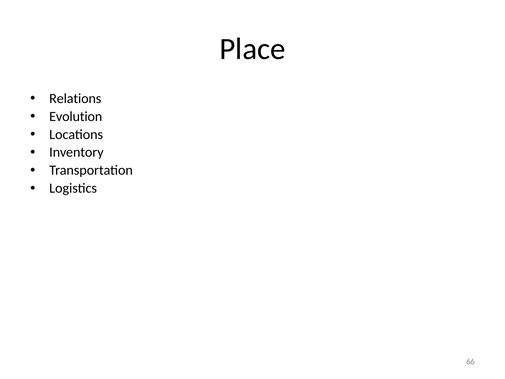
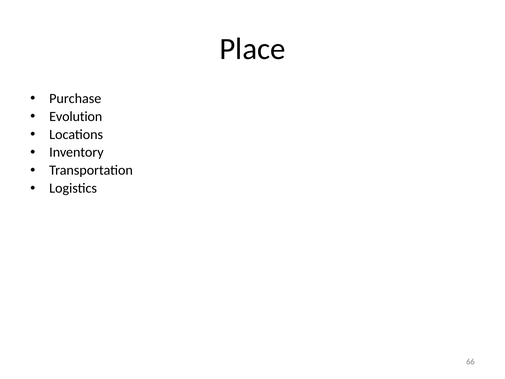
Relations: Relations -> Purchase (75, 98)
